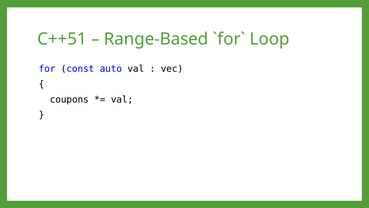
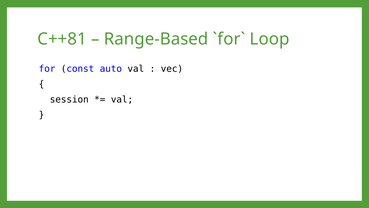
C++51: C++51 -> C++81 (62, 39)
coupons: coupons -> session (69, 99)
